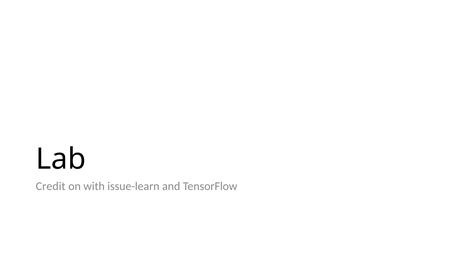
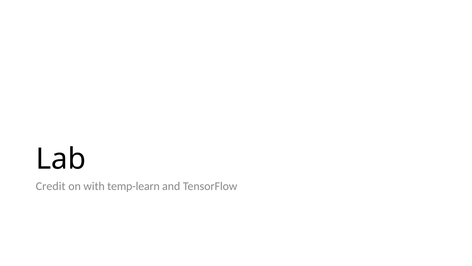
issue-learn: issue-learn -> temp-learn (134, 186)
